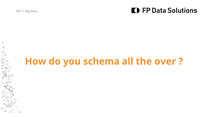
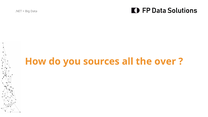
schema: schema -> sources (101, 61)
